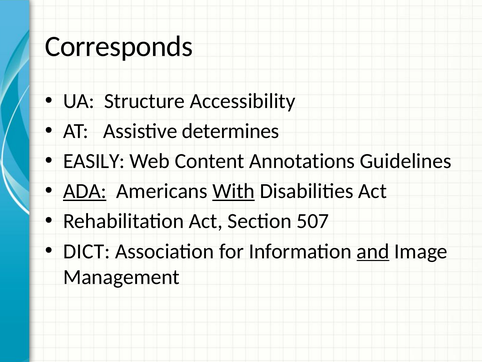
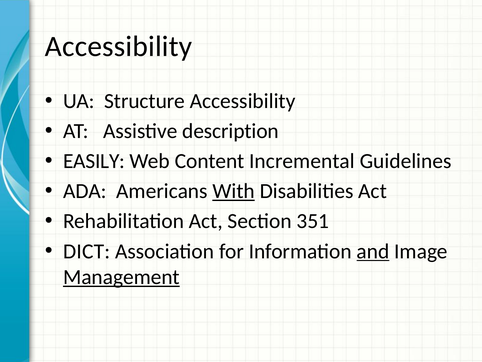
Corresponds: Corresponds -> Accessibility (119, 46)
determines: determines -> description (231, 131)
Annotations: Annotations -> Incremental (302, 161)
ADA underline: present -> none (85, 191)
507: 507 -> 351 (313, 221)
Management underline: none -> present (121, 277)
